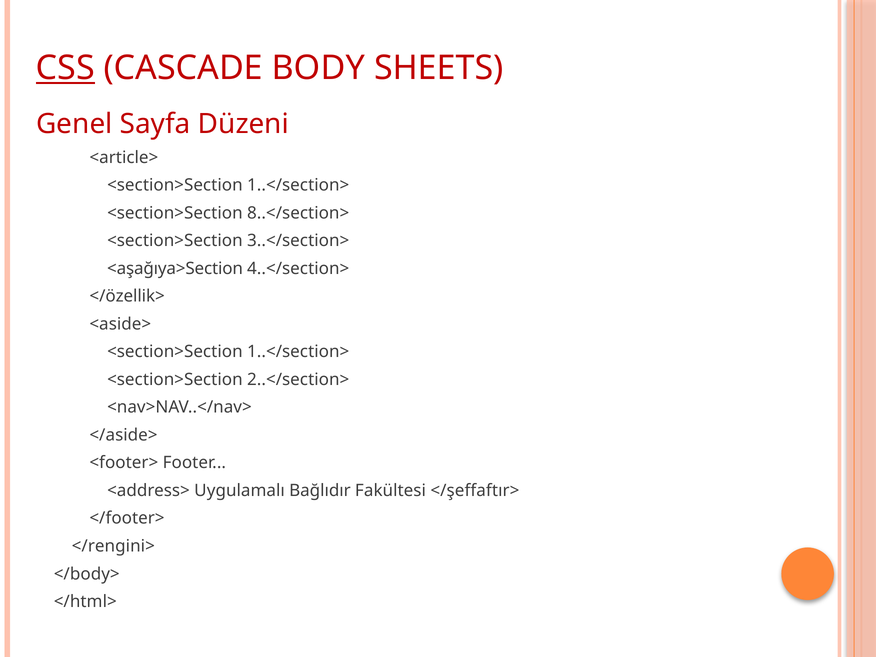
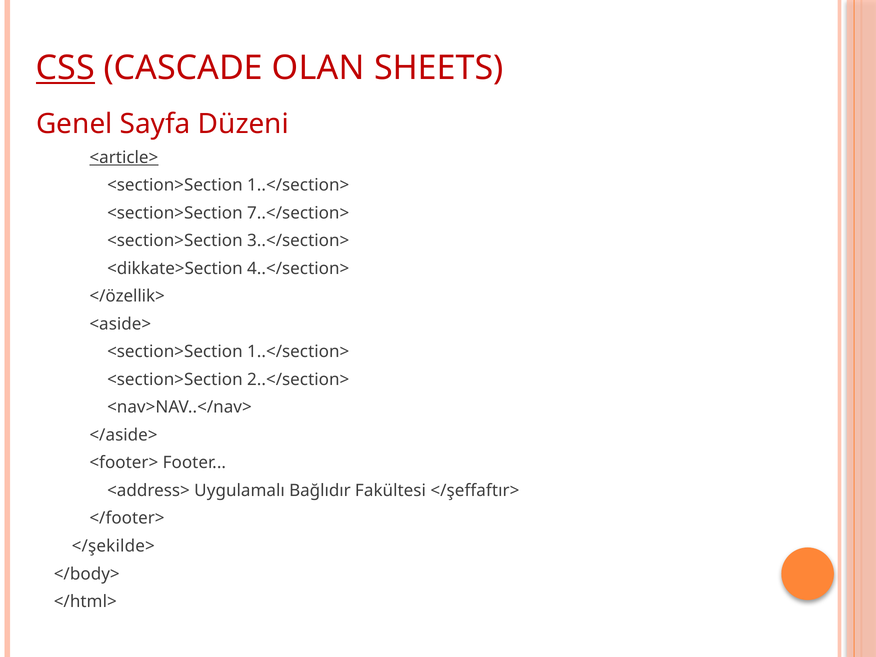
BODY: BODY -> OLAN (318, 68)
<article> underline: none -> present (124, 157)
8..</section>: 8..</section> -> 7..</section> (298, 213)
<aşağıya>Section: <aşağıya>Section -> <dikkate>Section (175, 268)
</rengini>: </rengini> -> </şekilde> (113, 546)
